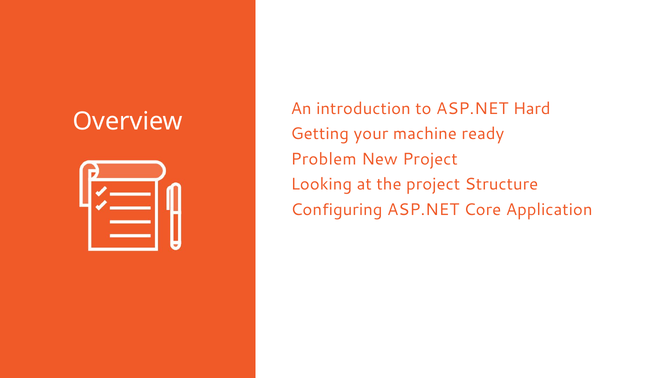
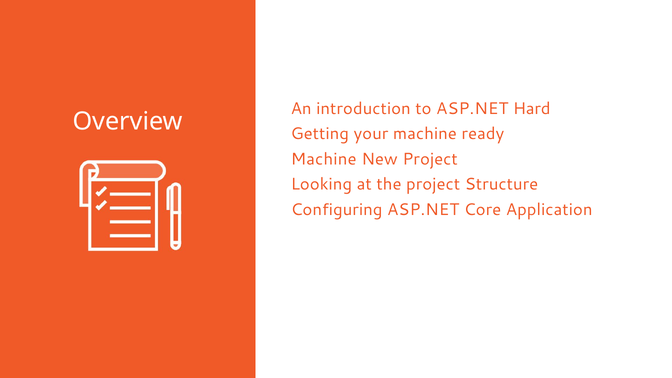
Problem: Problem -> Machine (324, 159)
